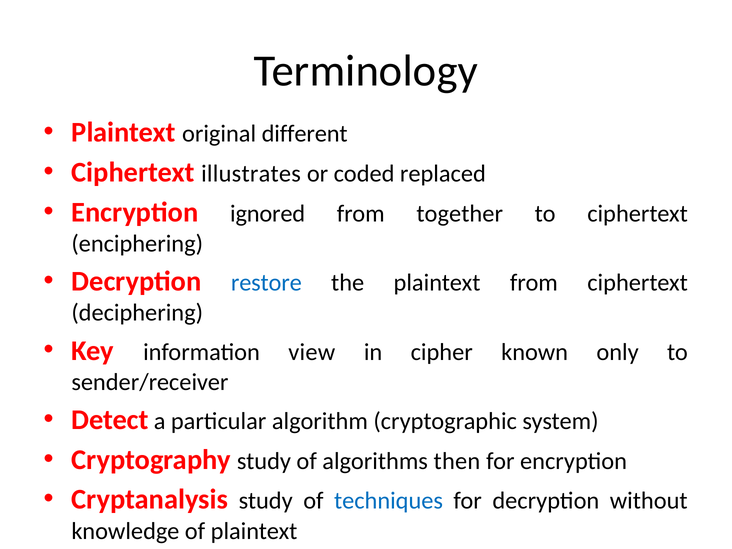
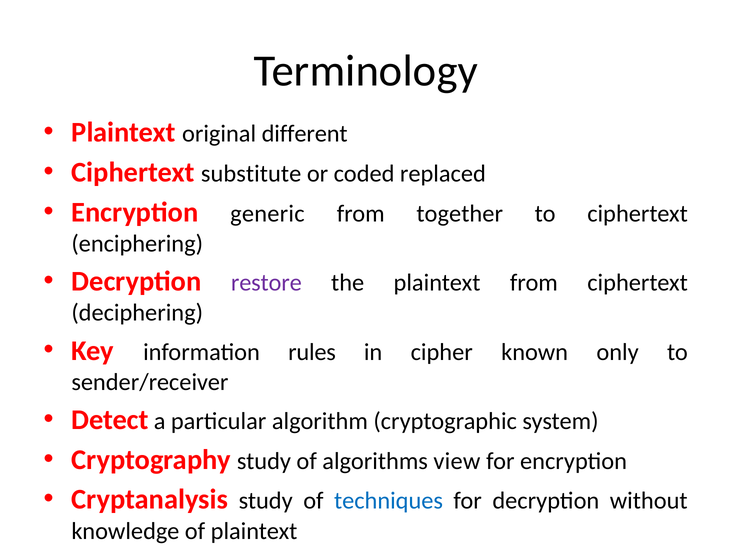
illustrates: illustrates -> substitute (251, 174)
ignored: ignored -> generic (267, 214)
restore colour: blue -> purple (266, 283)
view: view -> rules (312, 352)
then: then -> view (457, 461)
